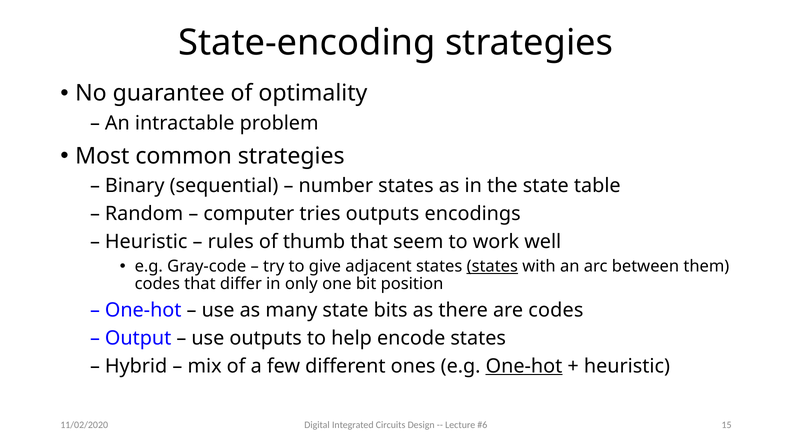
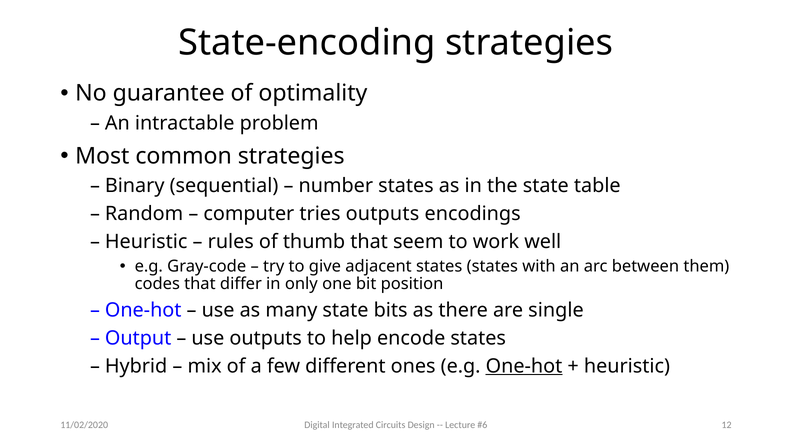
states underline: present -> none (492, 267)
are codes: codes -> single (556, 311)
15: 15 -> 12 (727, 425)
